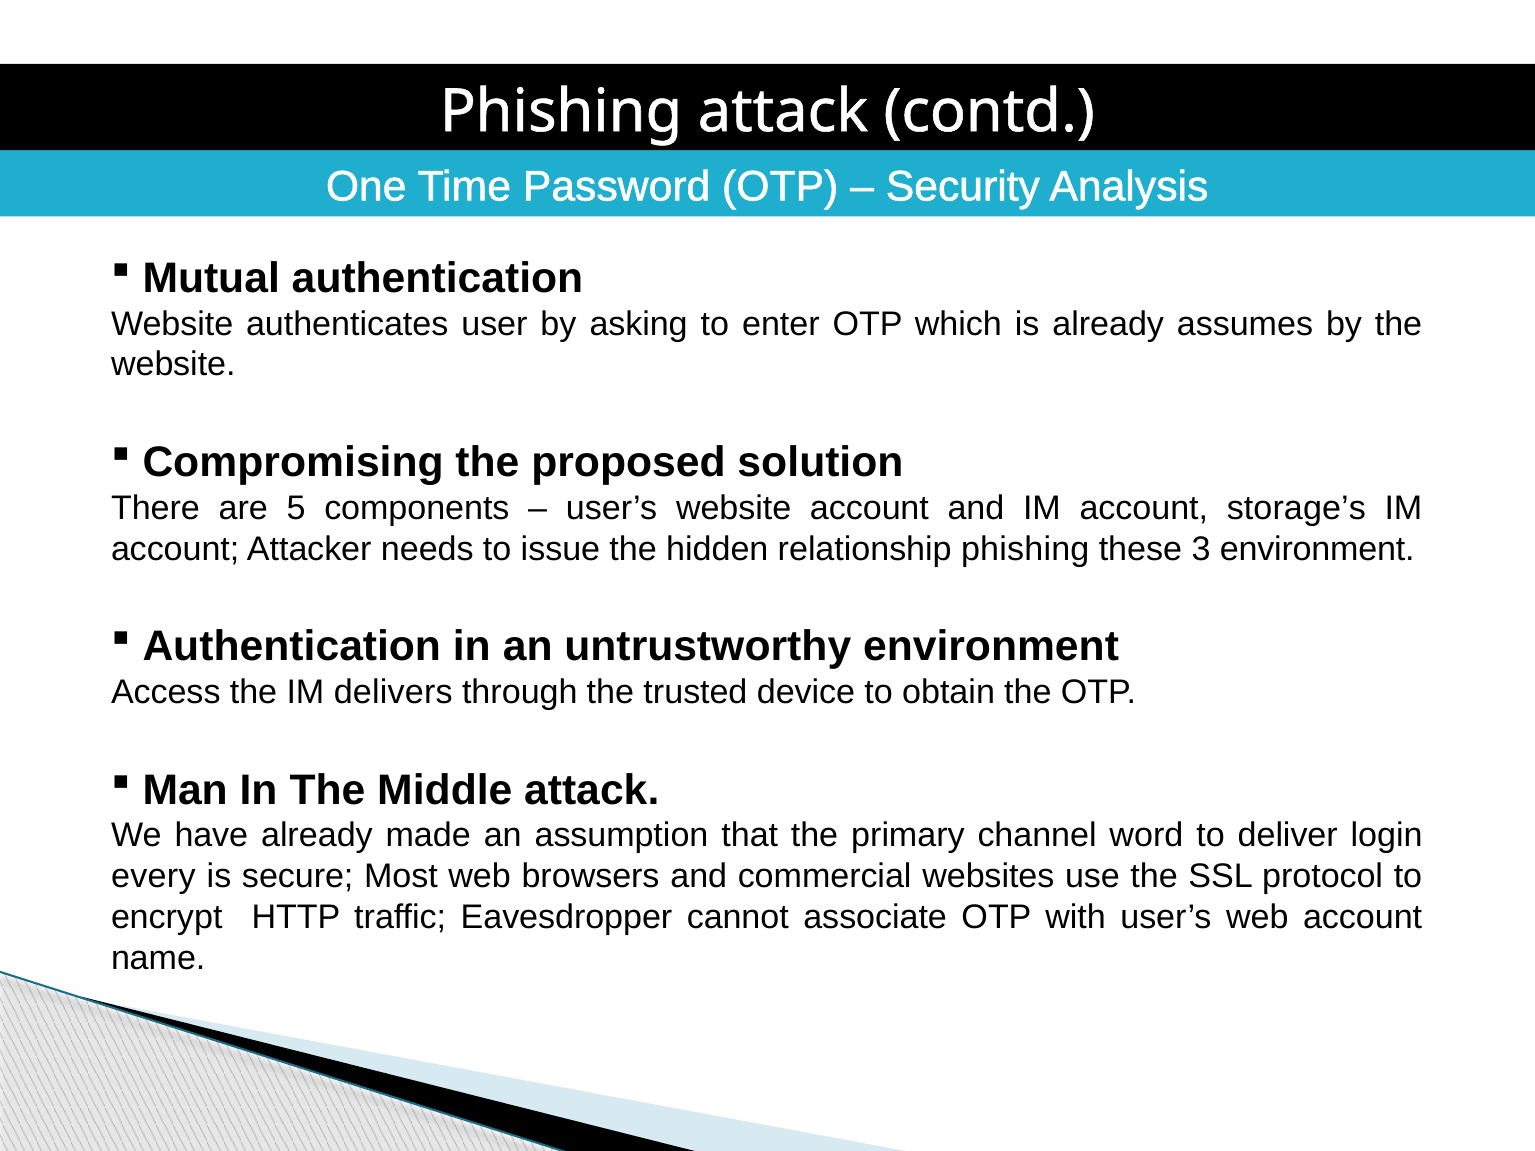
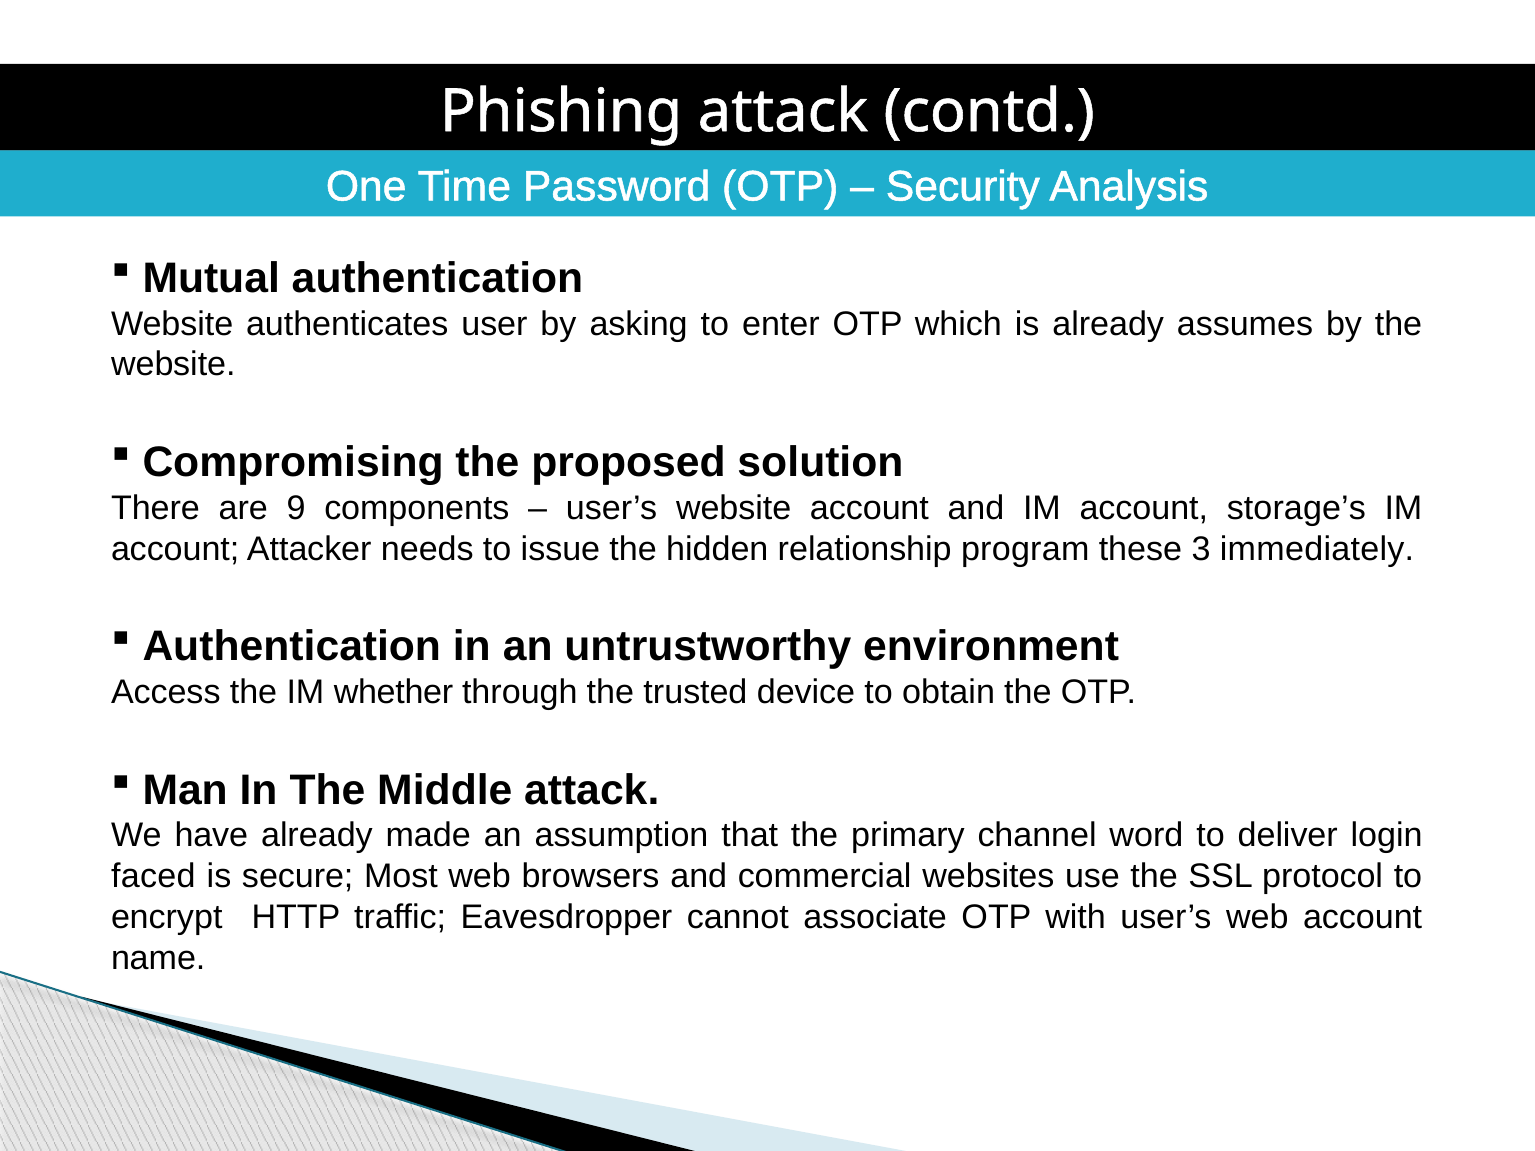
5: 5 -> 9 (296, 508)
relationship phishing: phishing -> program (1025, 549)
3 environment: environment -> immediately (1317, 549)
delivers: delivers -> whether (393, 692)
every: every -> faced (153, 877)
